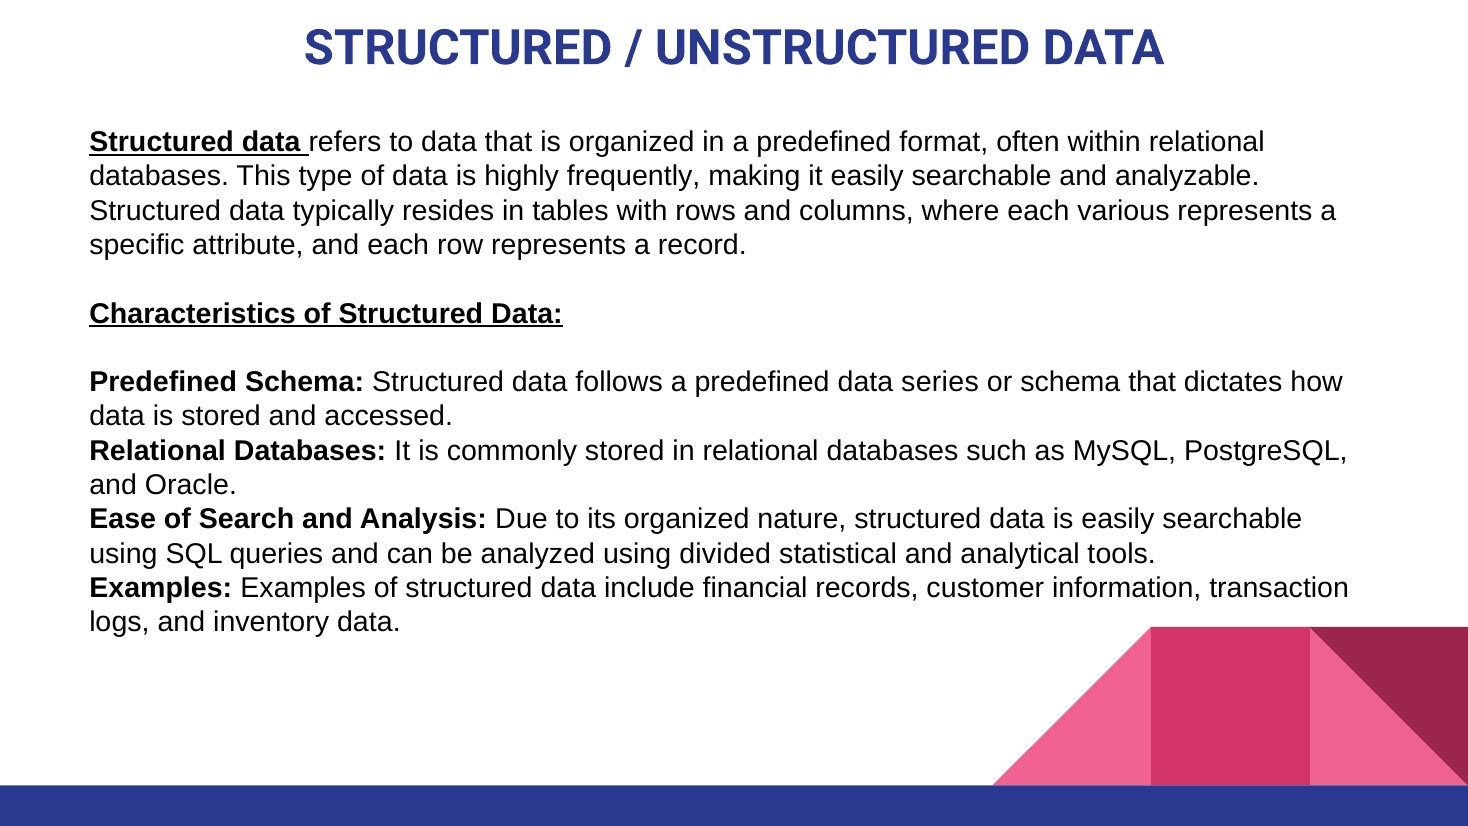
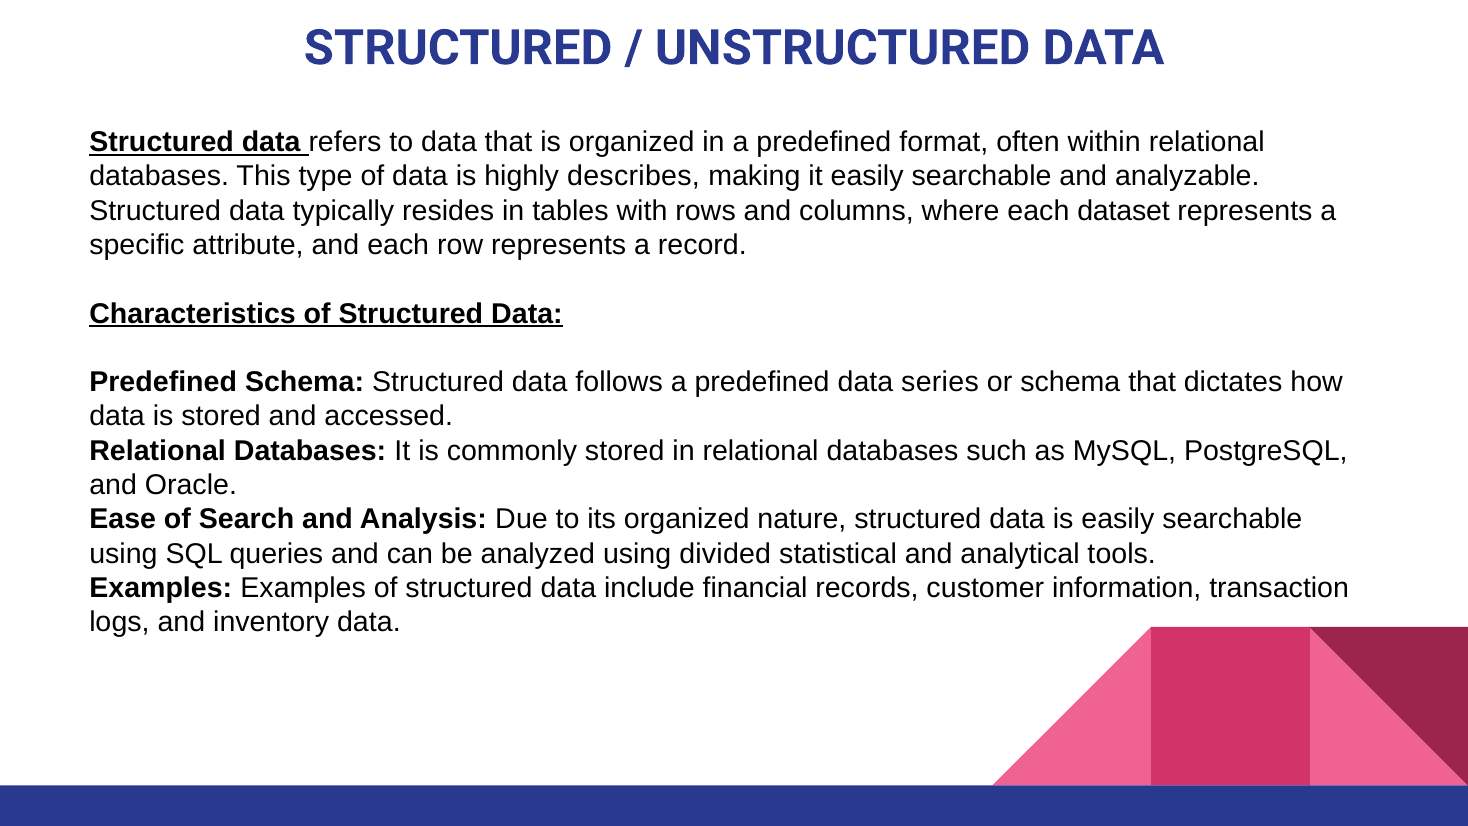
frequently: frequently -> describes (633, 176)
various: various -> dataset (1124, 211)
